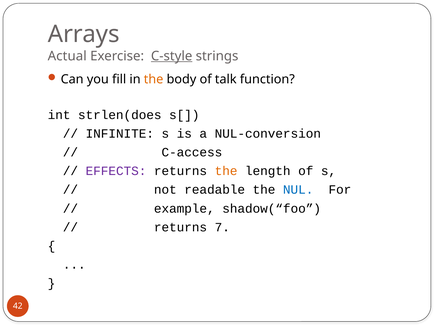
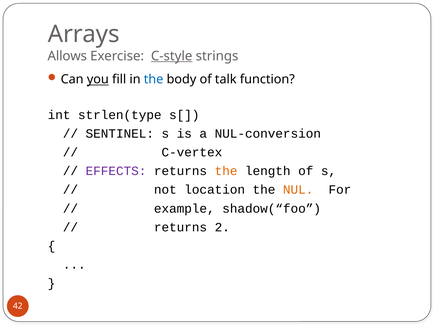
Actual: Actual -> Allows (67, 56)
you underline: none -> present (98, 79)
the colour: orange -> blue (154, 79)
strlen(does: strlen(does -> strlen(type (120, 115)
INFINITE: INFINITE -> SENTINEL (120, 133)
C-access: C-access -> C-vertex (192, 152)
readable: readable -> location (215, 190)
NUL colour: blue -> orange (298, 190)
7: 7 -> 2 (222, 227)
